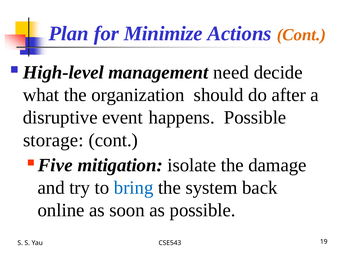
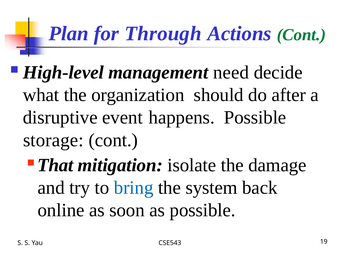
Minimize: Minimize -> Through (163, 34)
Cont colour: orange -> green (301, 35)
Five: Five -> That (55, 165)
